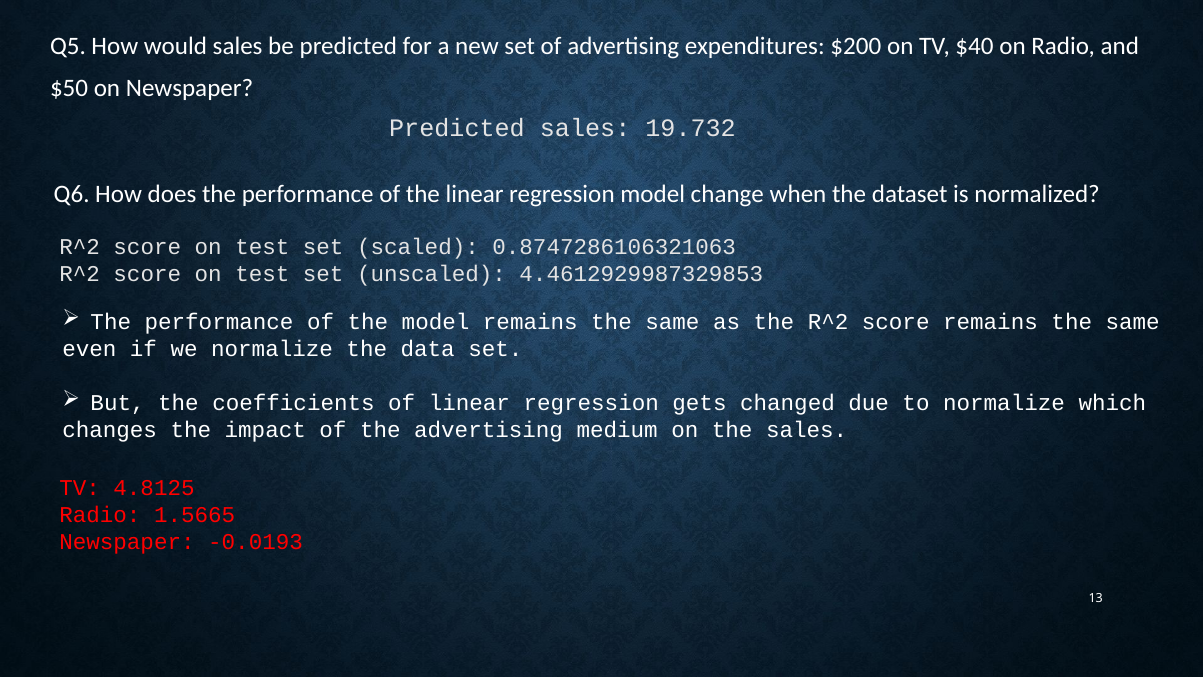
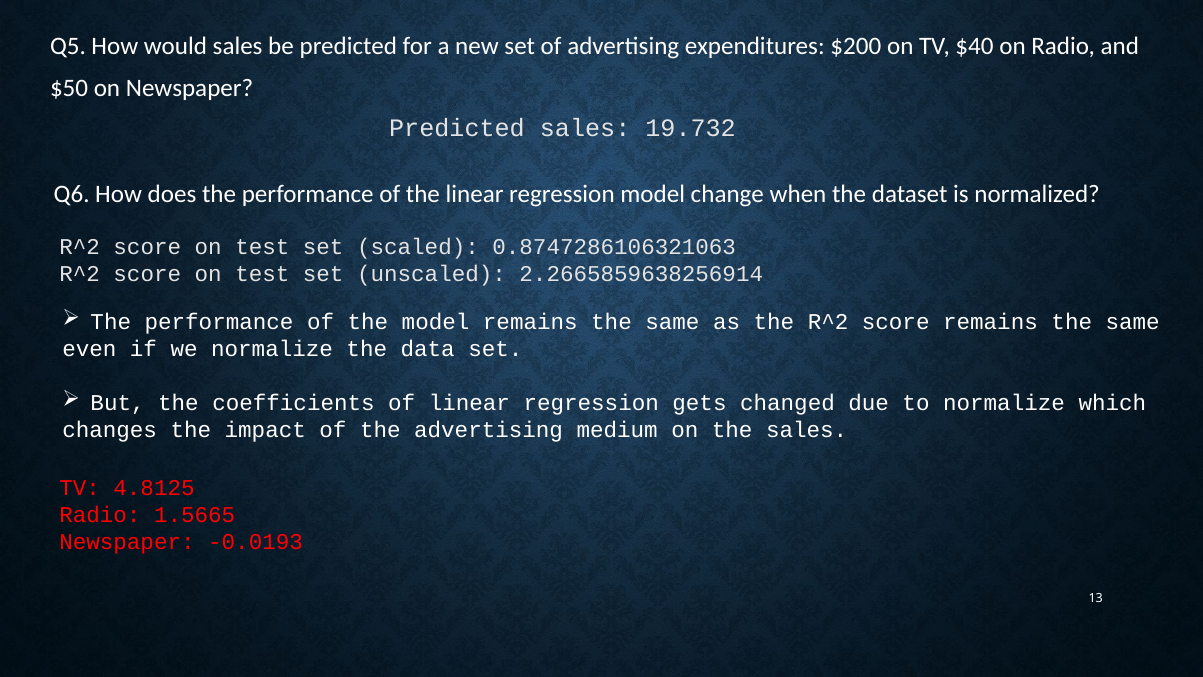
4.4612929987329853: 4.4612929987329853 -> 2.2665859638256914 (641, 274)
